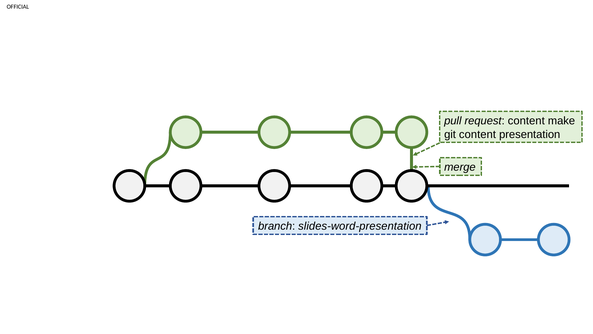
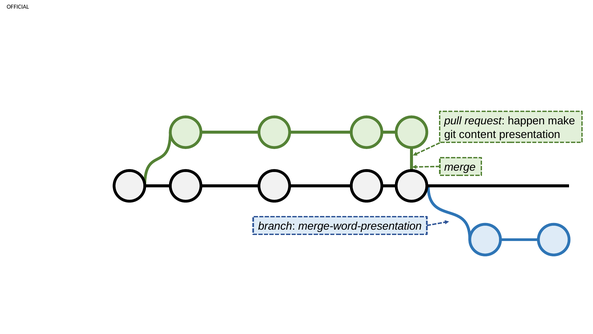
request content: content -> happen (526, 121)
slides-word-presentation: slides-word-presentation -> merge-word-presentation (360, 226)
